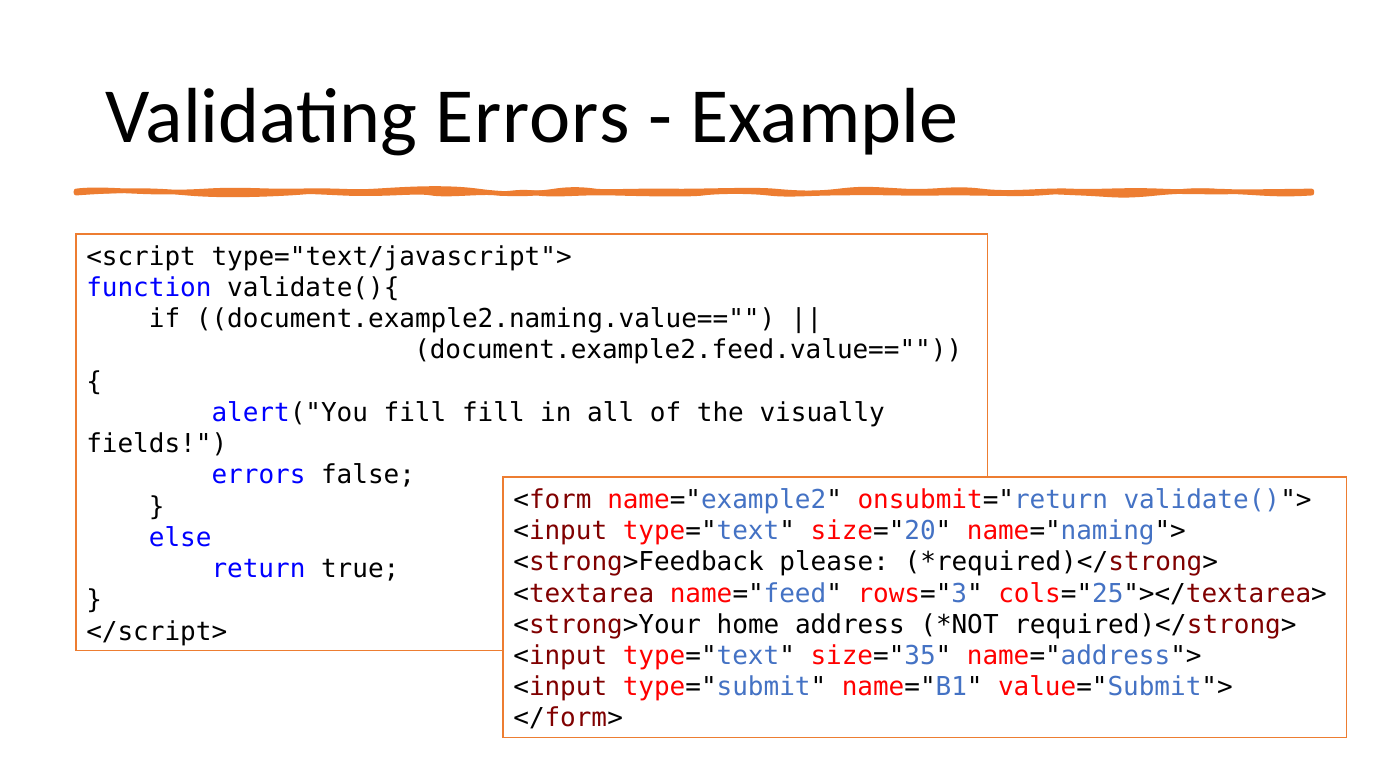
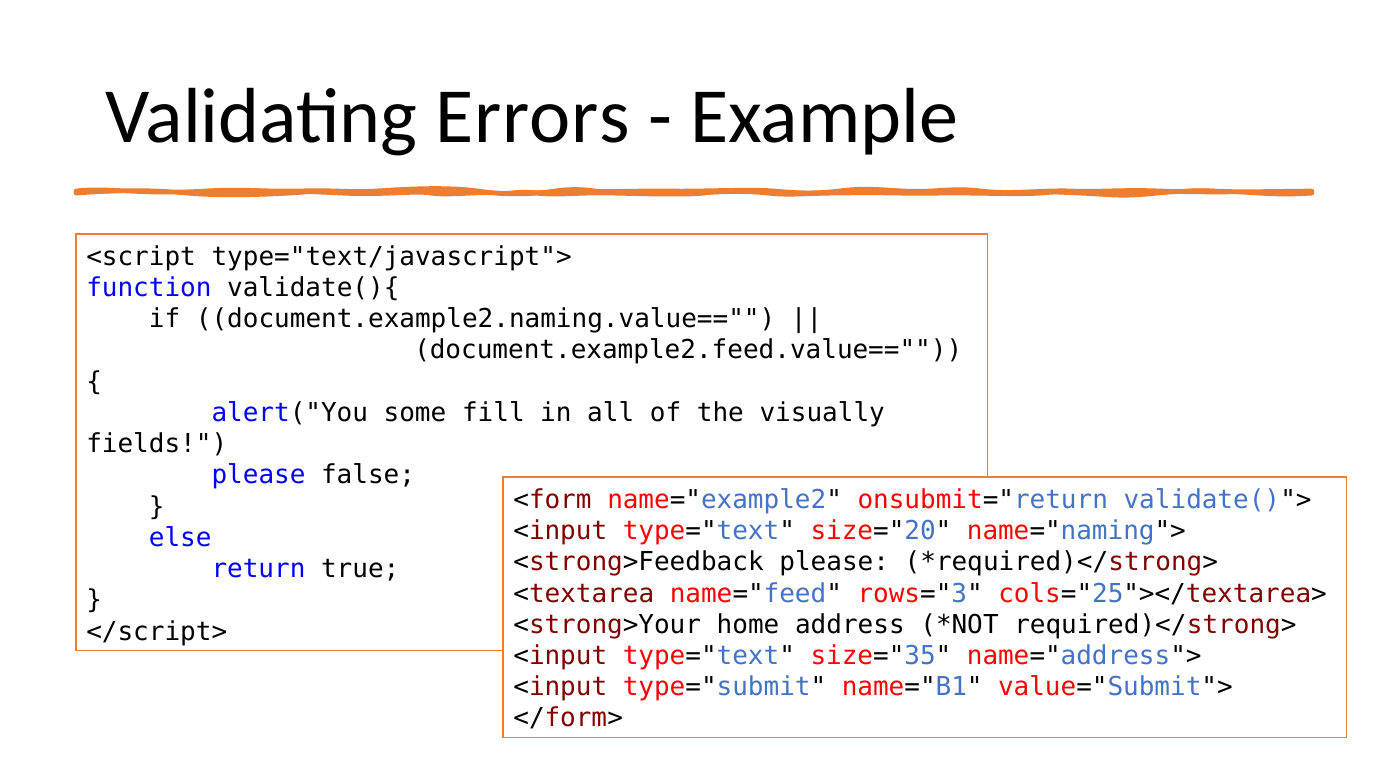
alert("You fill: fill -> some (415, 413)
errors: errors -> please (259, 475)
